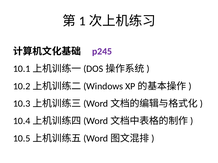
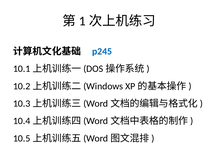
p245 colour: purple -> blue (102, 52)
